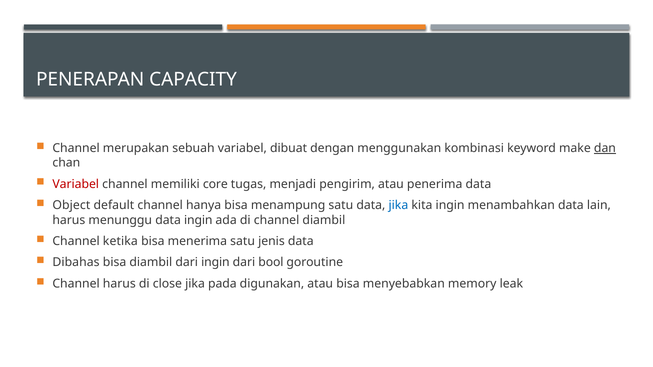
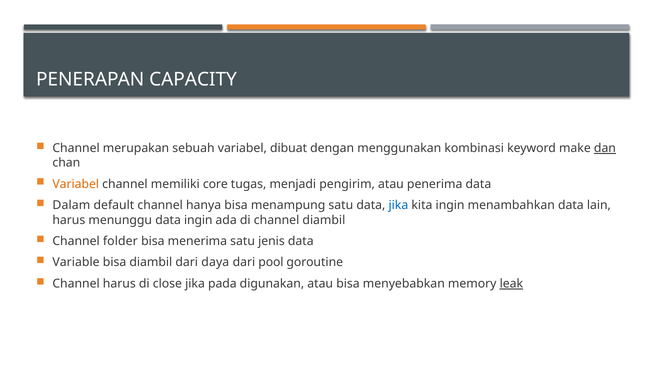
Variabel colour: red -> orange (76, 184)
Object: Object -> Dalam (71, 206)
ketika: ketika -> folder (120, 241)
Dibahas: Dibahas -> Variable (76, 263)
dari ingin: ingin -> daya (215, 263)
bool: bool -> pool (271, 263)
leak underline: none -> present (511, 284)
